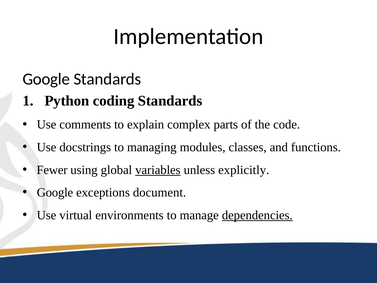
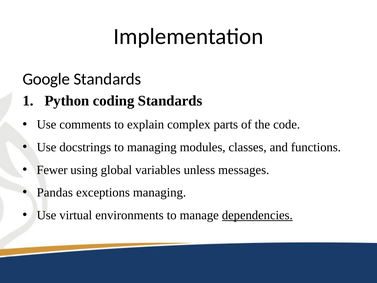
variables underline: present -> none (158, 170)
explicitly: explicitly -> messages (244, 170)
Google: Google -> Pandas (55, 192)
exceptions document: document -> managing (160, 192)
